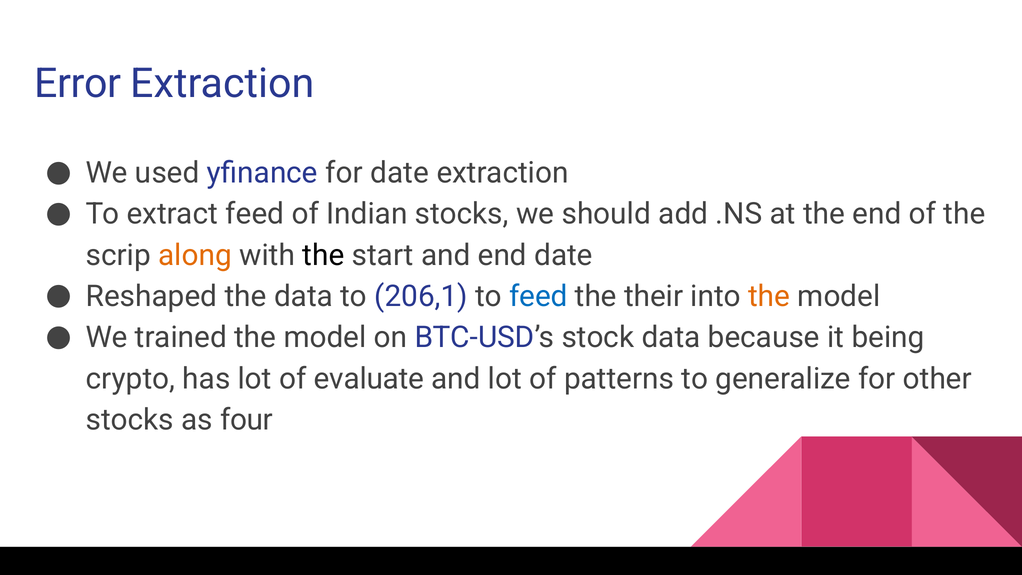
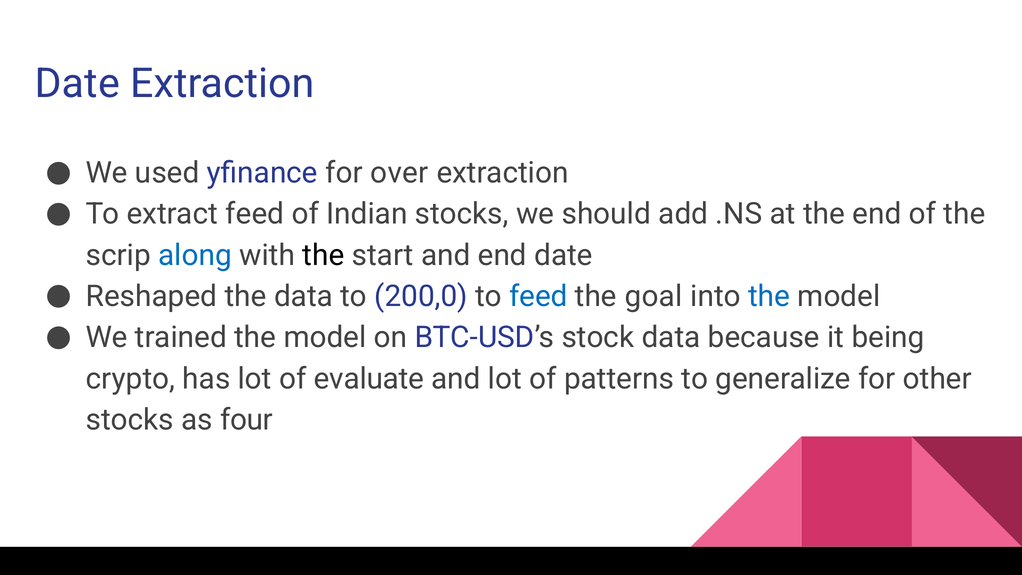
Error: Error -> Date (77, 84)
for date: date -> over (399, 173)
along colour: orange -> blue (195, 255)
206,1: 206,1 -> 200,0 (421, 296)
their: their -> goal (654, 296)
the colour: orange -> blue (769, 296)
